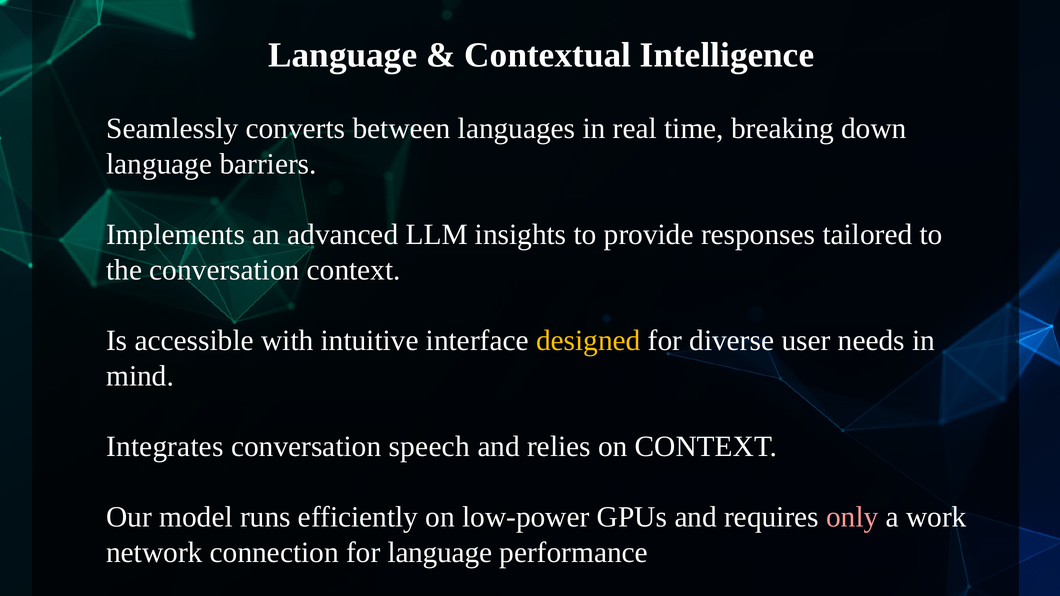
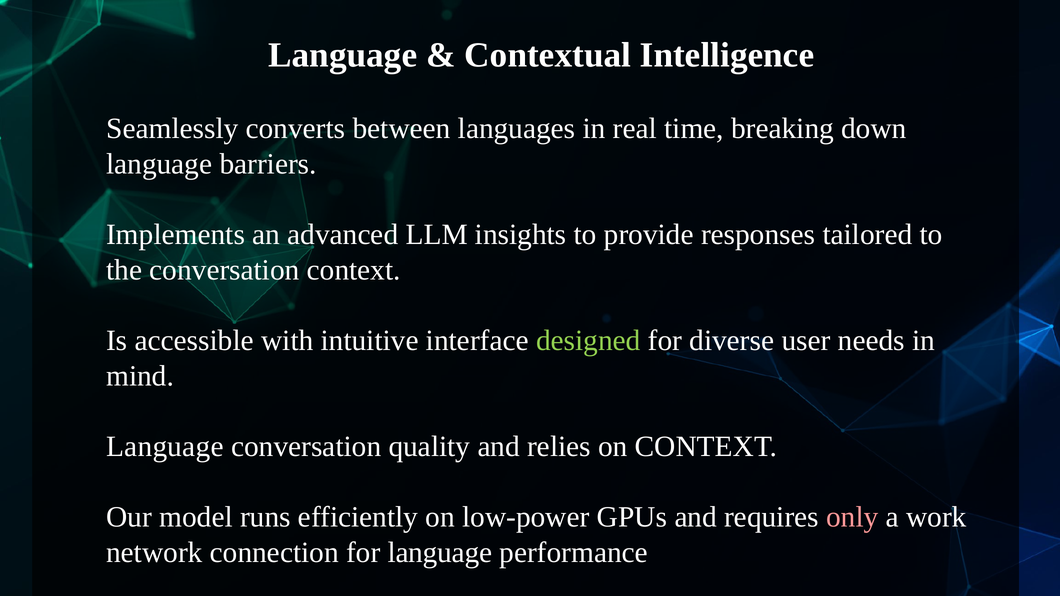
designed colour: yellow -> light green (588, 341)
Integrates: Integrates -> Language (165, 447)
speech: speech -> quality (429, 447)
